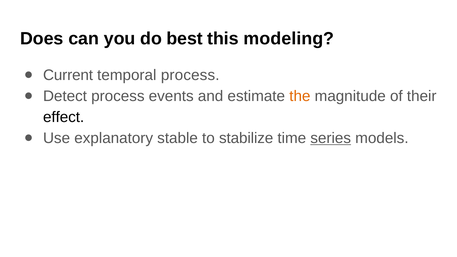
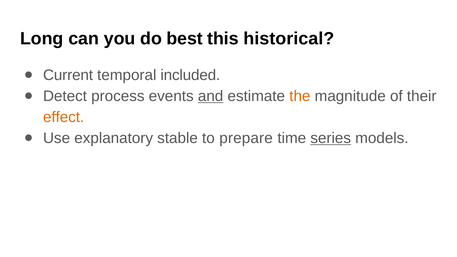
Does: Does -> Long (42, 39)
modeling: modeling -> historical (289, 39)
temporal process: process -> included (190, 75)
and underline: none -> present (211, 96)
effect colour: black -> orange (64, 117)
stabilize: stabilize -> prepare (246, 138)
